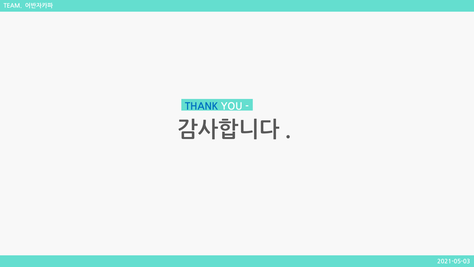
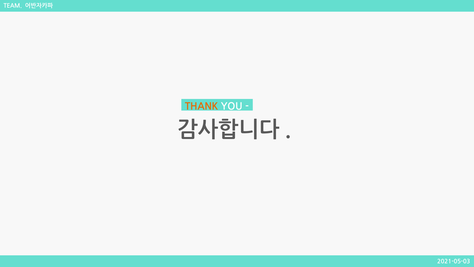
THANK colour: blue -> orange (201, 106)
